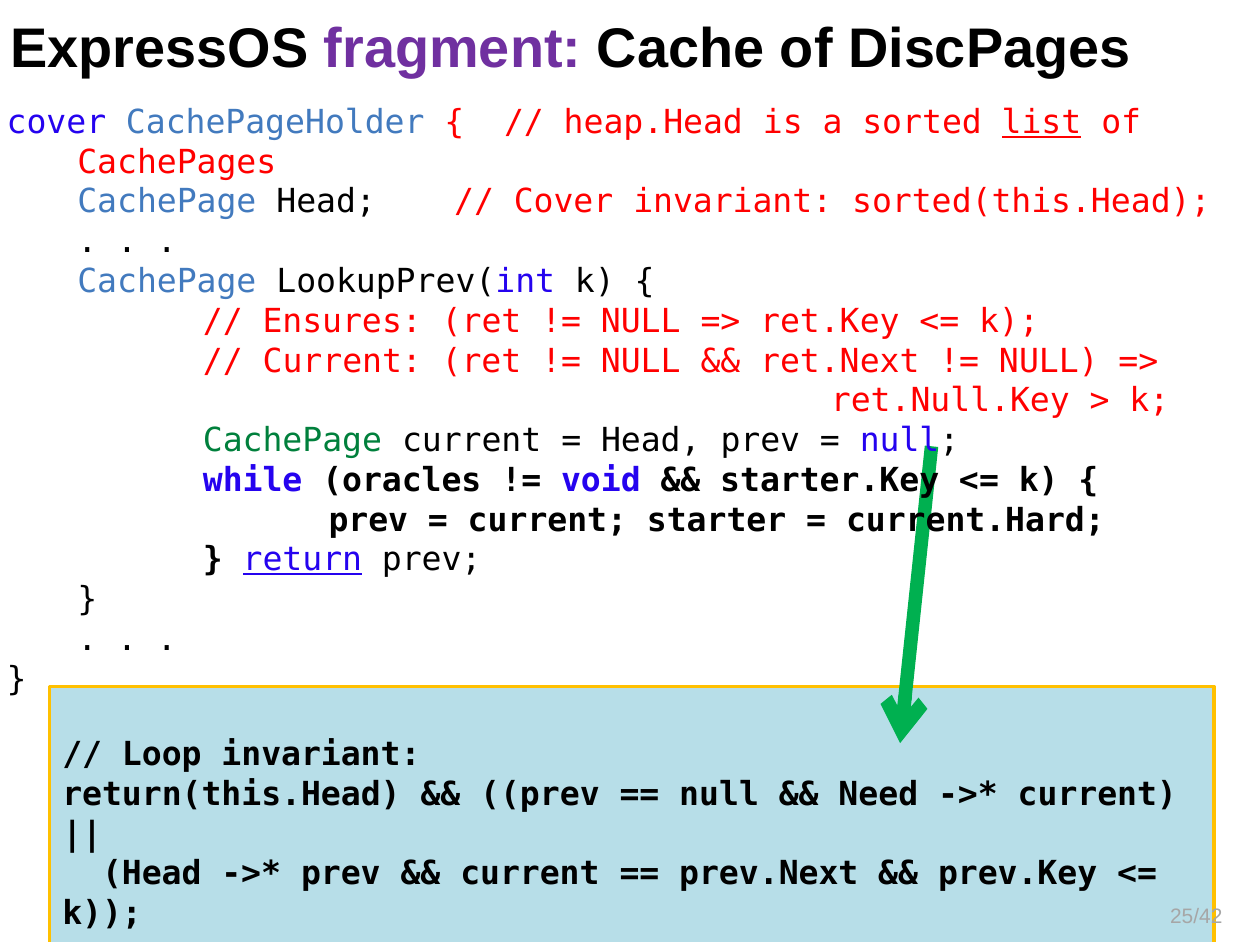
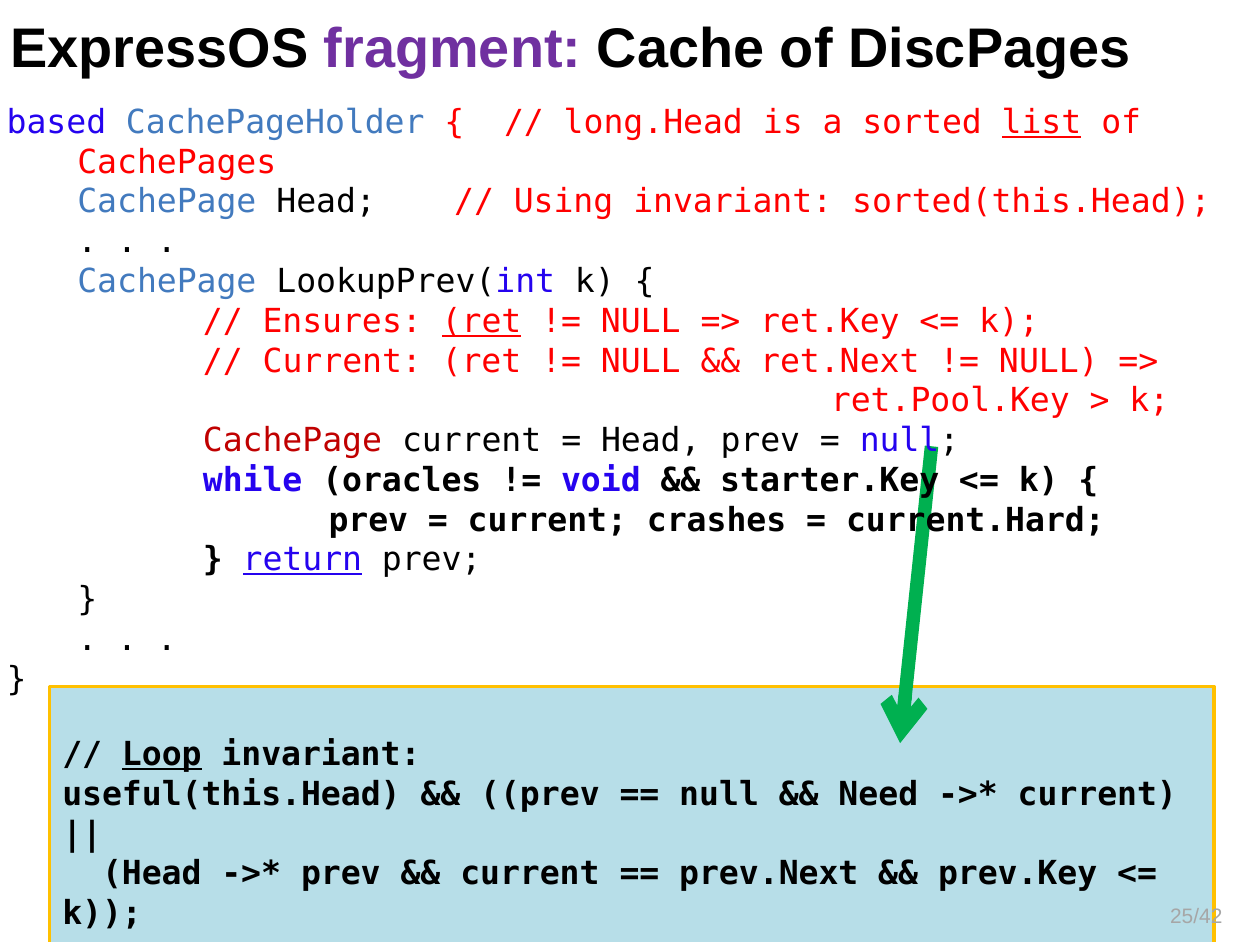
cover: cover -> based (56, 123)
heap.Head: heap.Head -> long.Head (653, 123)
Cover: Cover -> Using (564, 202)
ret underline: none -> present (482, 321)
ret.Null.Key: ret.Null.Key -> ret.Pool.Key (950, 401)
CachePage colour: green -> red (292, 441)
starter: starter -> crashes (717, 520)
Loop underline: none -> present (162, 755)
return(this.Head: return(this.Head -> useful(this.Head (231, 794)
